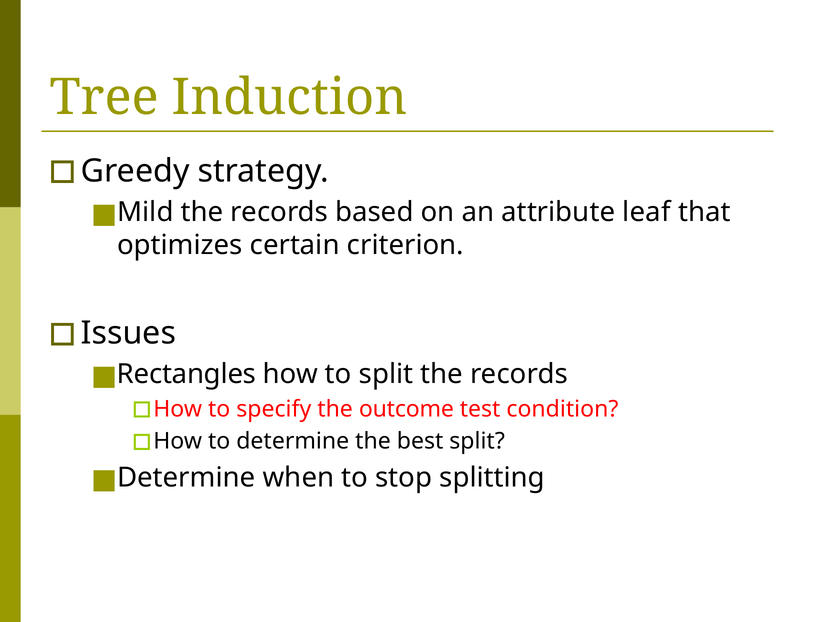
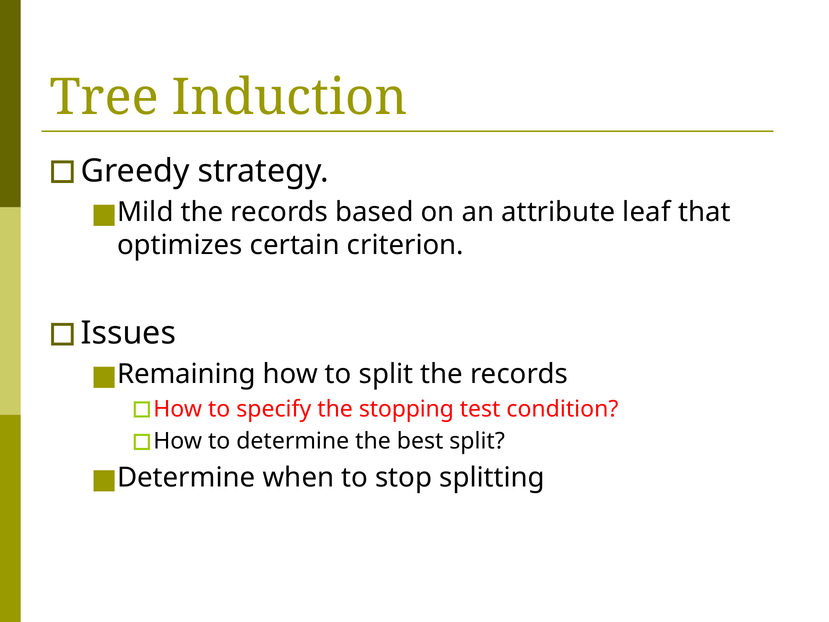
Rectangles: Rectangles -> Remaining (186, 374)
outcome: outcome -> stopping (406, 409)
